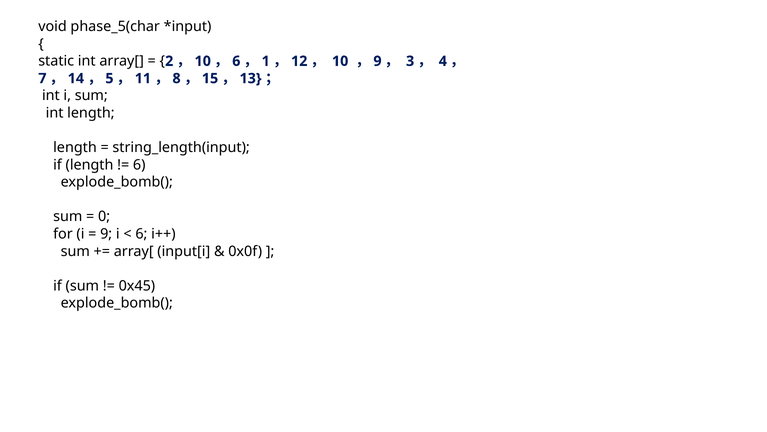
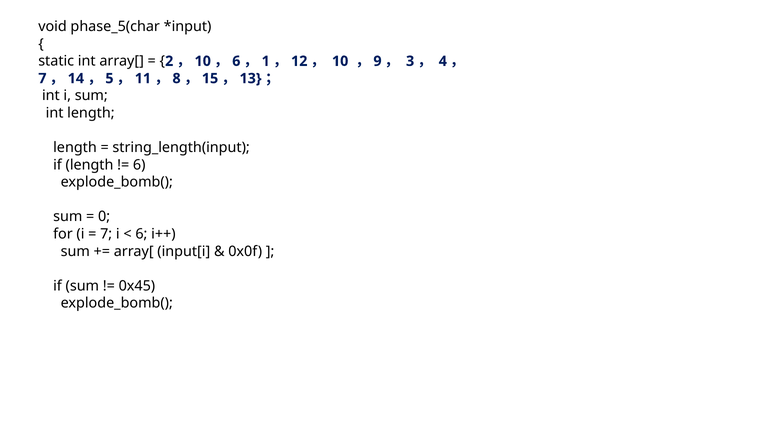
9: 9 -> 7 (106, 234)
